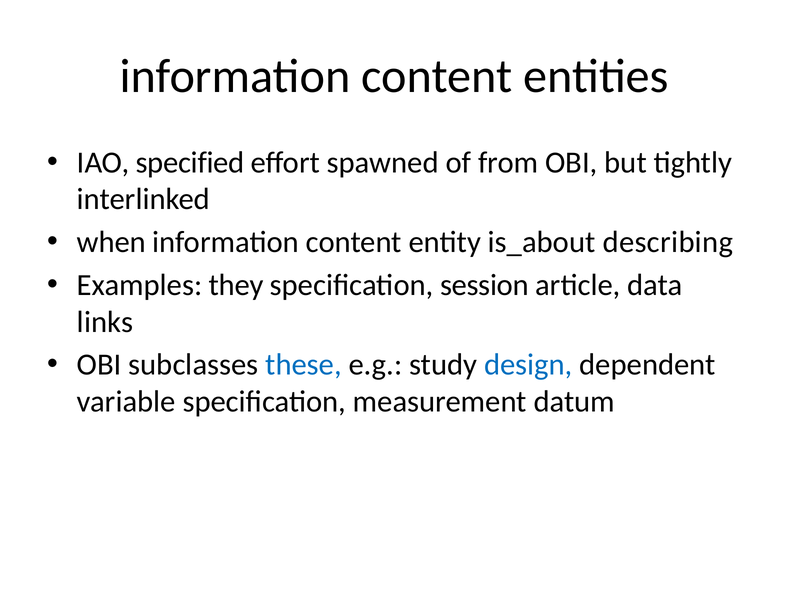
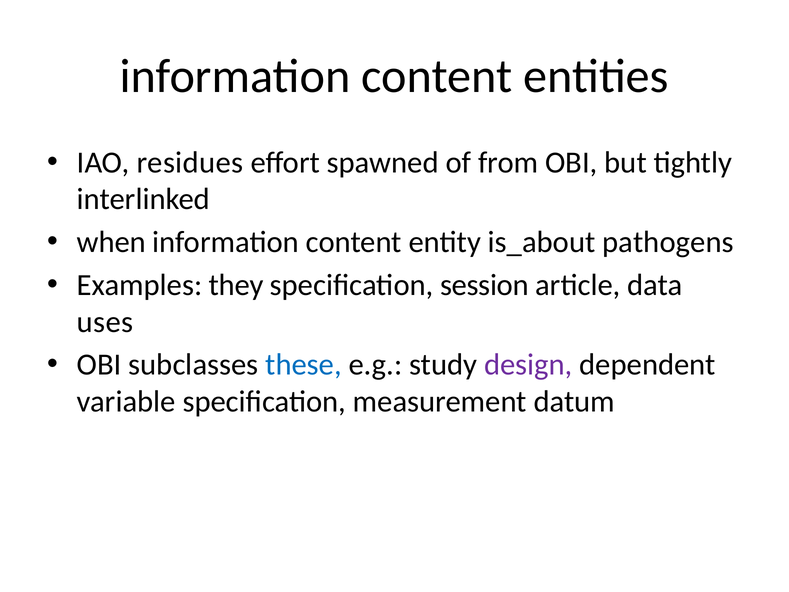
specified: specified -> residues (190, 163)
describing: describing -> pathogens (668, 242)
links: links -> uses (105, 322)
design colour: blue -> purple (528, 365)
